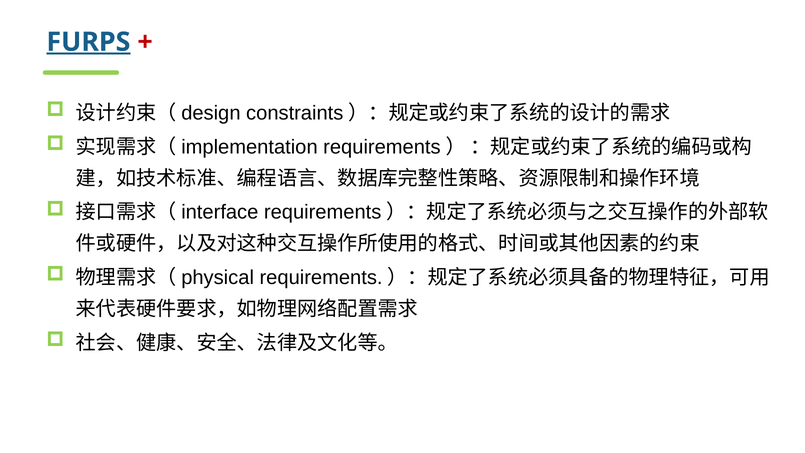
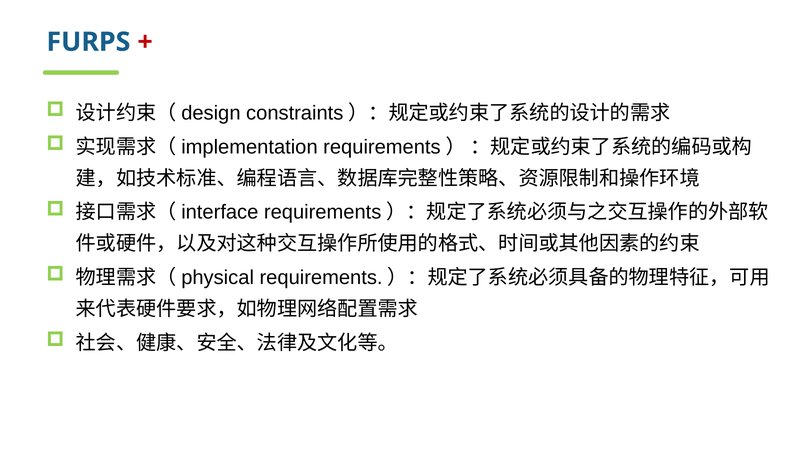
FURPS underline: present -> none (88, 42)
